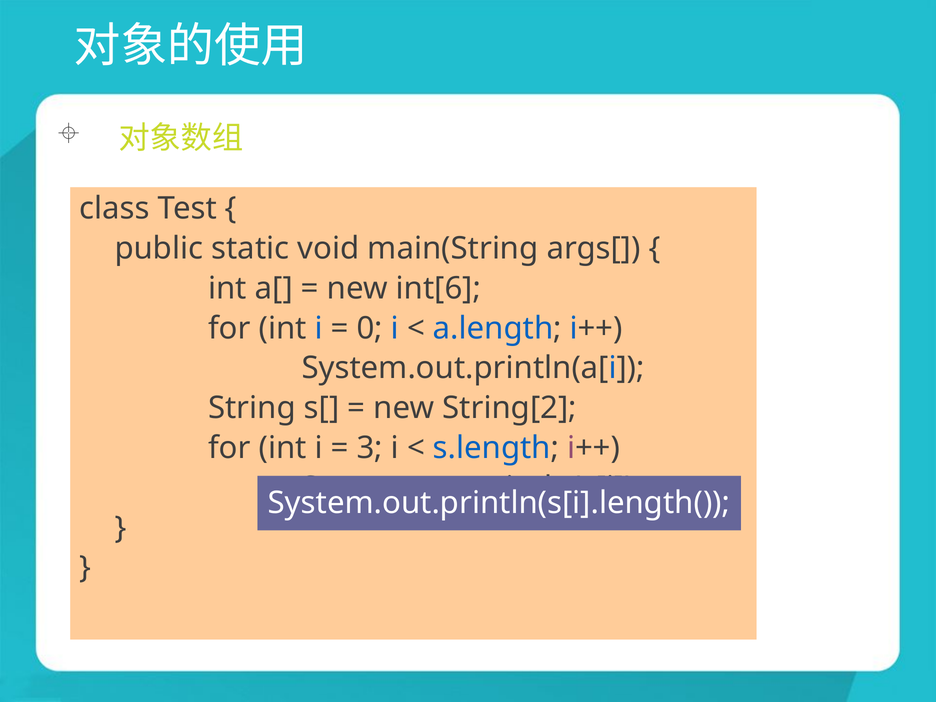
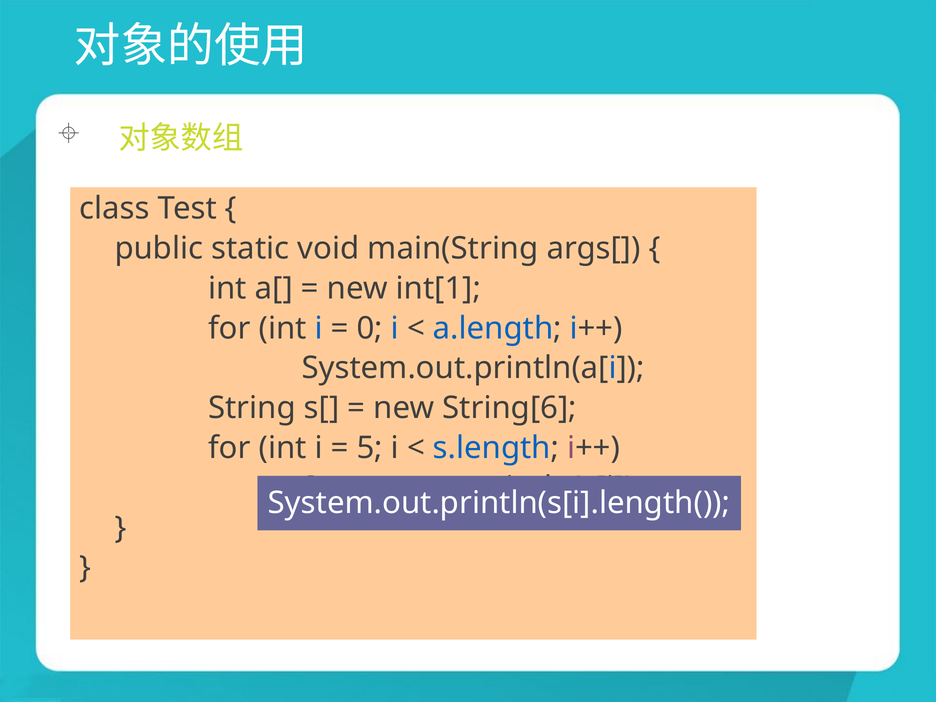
int[6: int[6 -> int[1 (438, 288)
String[2: String[2 -> String[6 (510, 408)
3: 3 -> 5 (370, 448)
